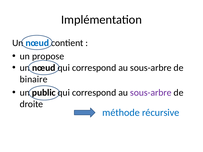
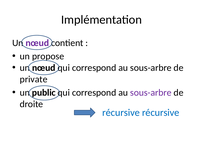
nœud colour: blue -> purple (37, 43)
binaire: binaire -> private (34, 79)
méthode: méthode -> récursive (121, 113)
